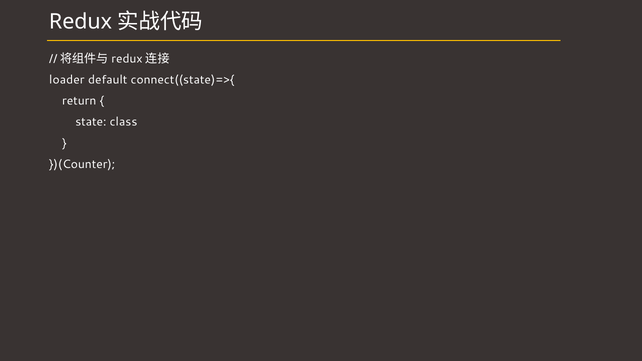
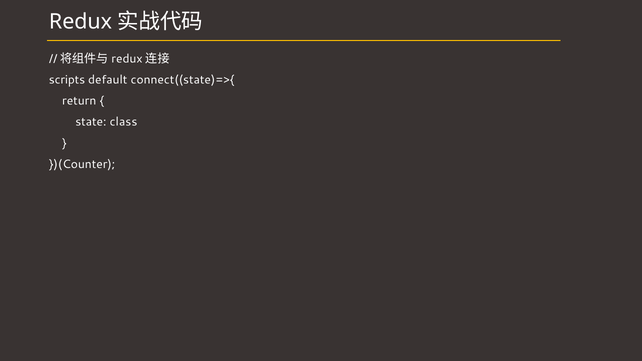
loader: loader -> scripts (67, 80)
